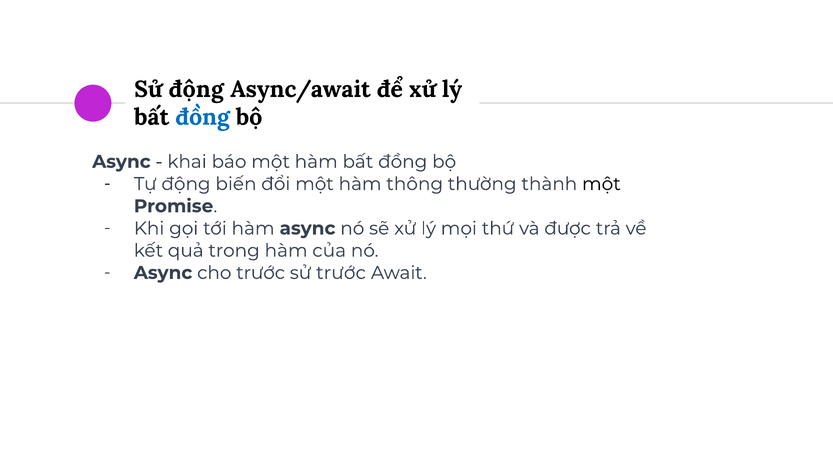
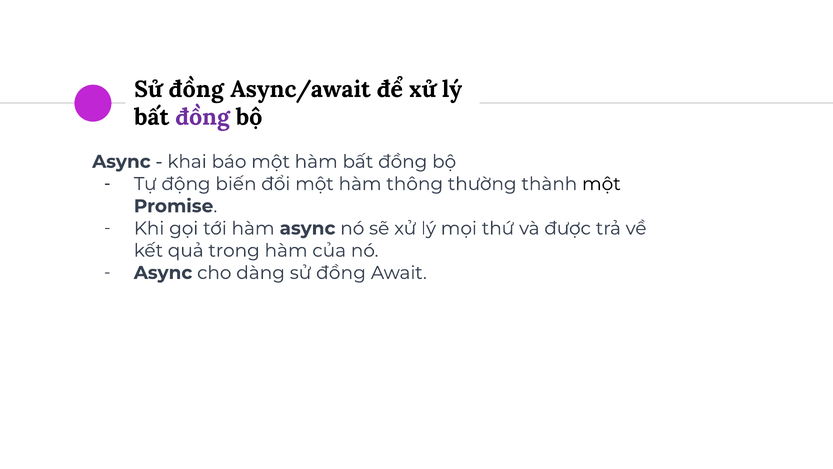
động: động -> đồng (196, 89)
đồng colour: blue -> purple (203, 117)
cho trước: trước -> dàng (261, 273)
trước: trước -> đồng (341, 273)
